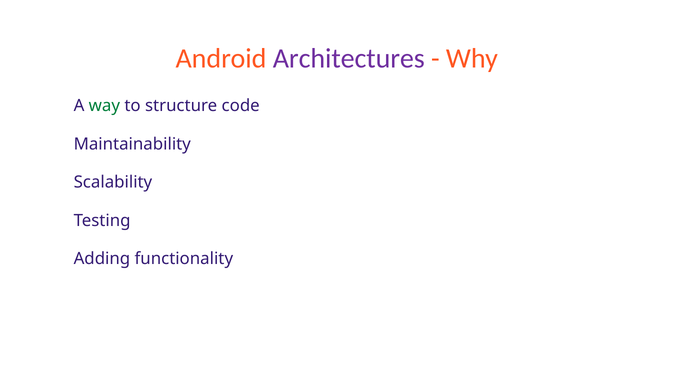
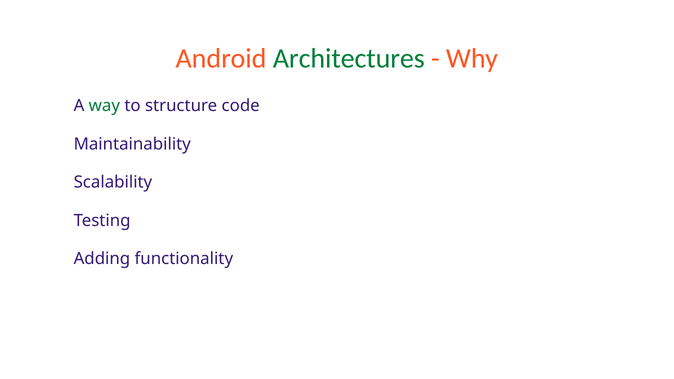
Architectures colour: purple -> green (349, 58)
